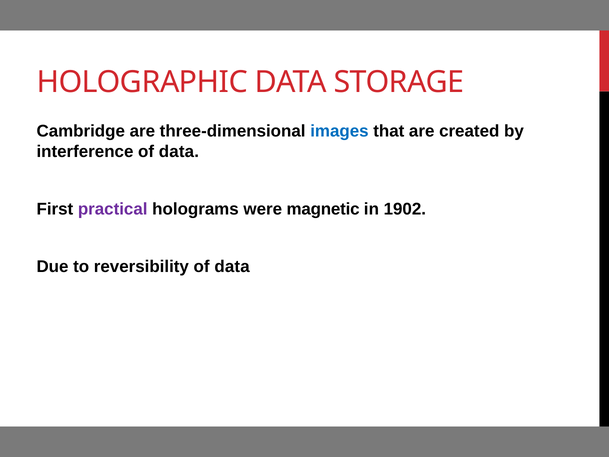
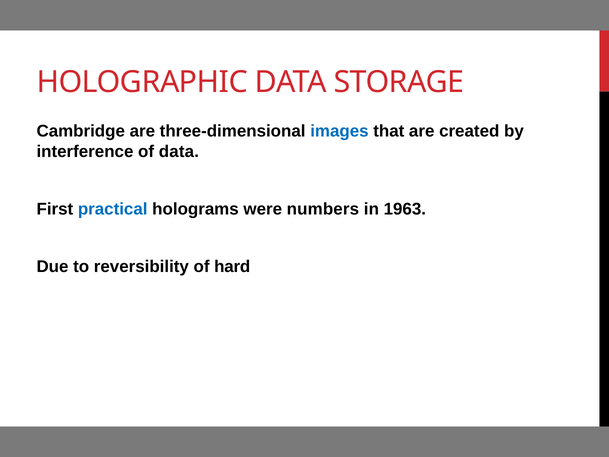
practical colour: purple -> blue (113, 209)
magnetic: magnetic -> numbers (323, 209)
1902: 1902 -> 1963 (405, 209)
reversibility of data: data -> hard (232, 266)
